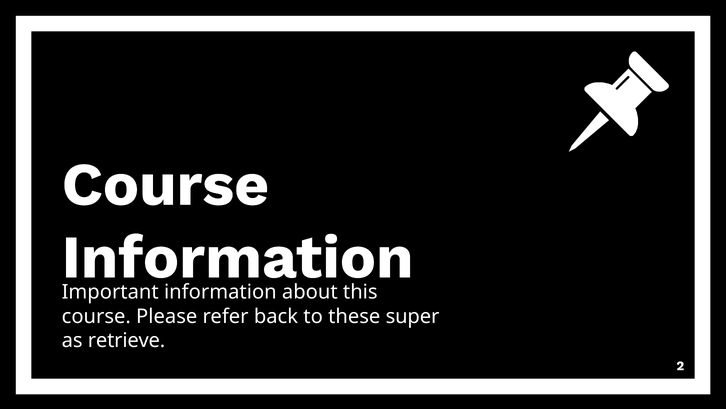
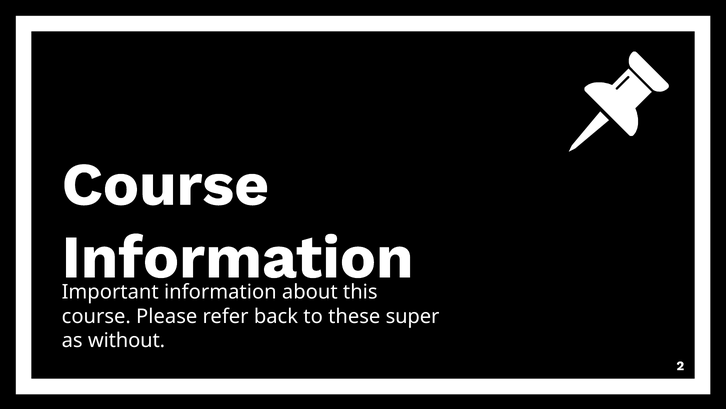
retrieve: retrieve -> without (127, 340)
